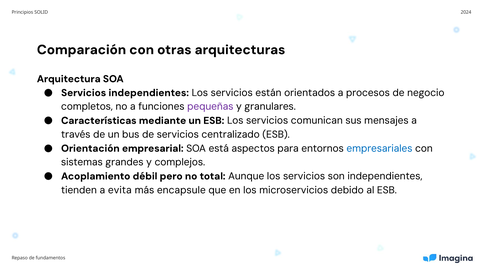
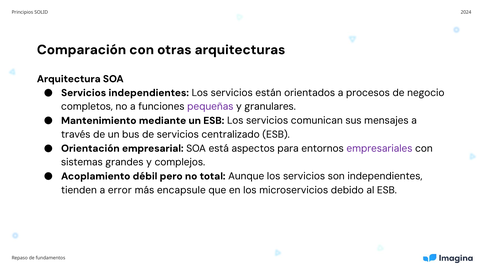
Características: Características -> Mantenimiento (99, 121)
empresariales colour: blue -> purple (379, 149)
evita: evita -> error (120, 190)
